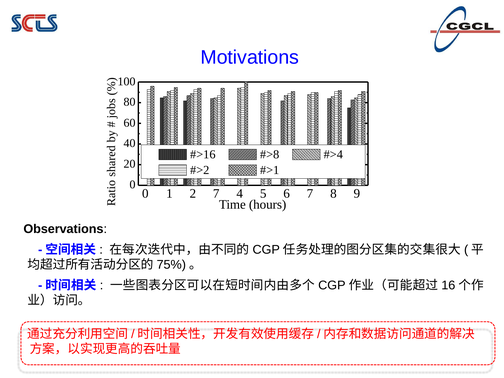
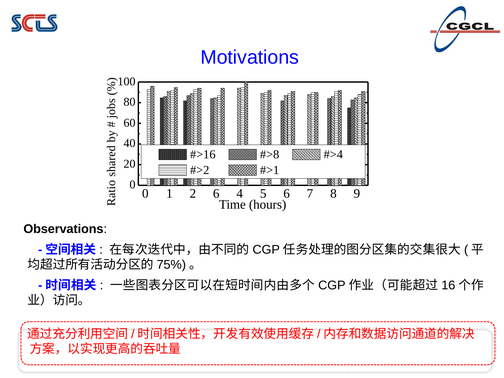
2 7: 7 -> 6 (216, 194)
